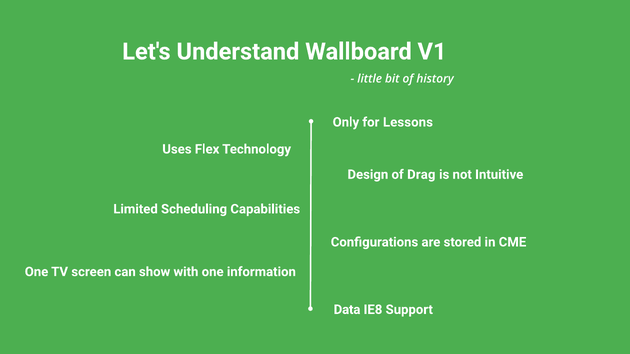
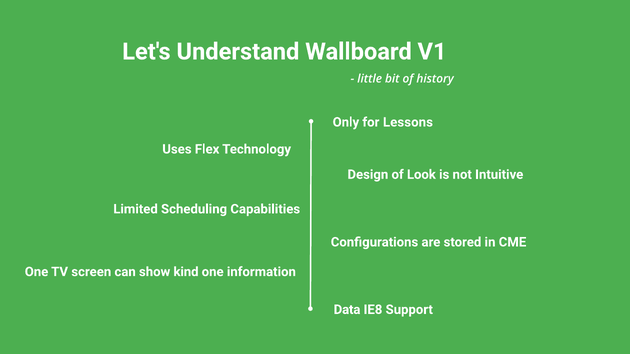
Drag: Drag -> Look (421, 175)
with: with -> kind (186, 272)
